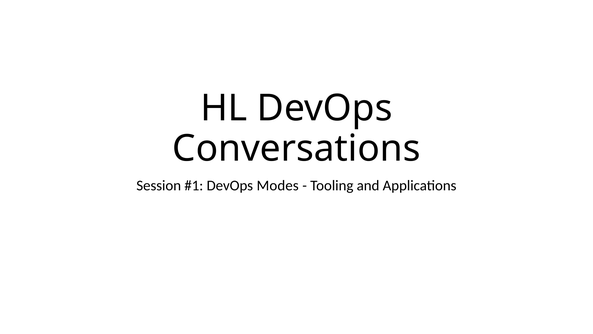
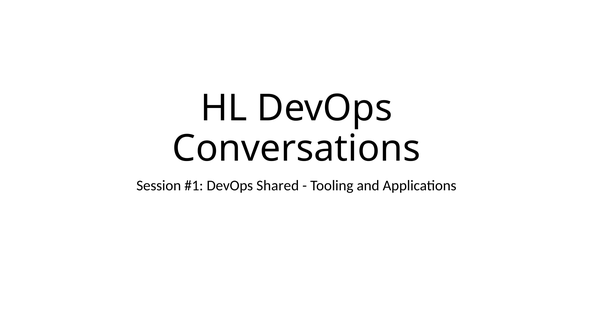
Modes: Modes -> Shared (278, 185)
